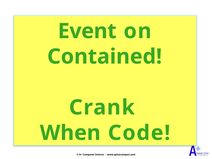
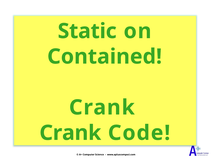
Event: Event -> Static (87, 31)
When: When -> Crank (70, 133)
